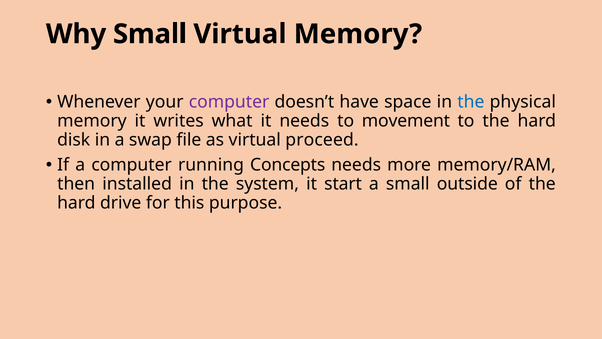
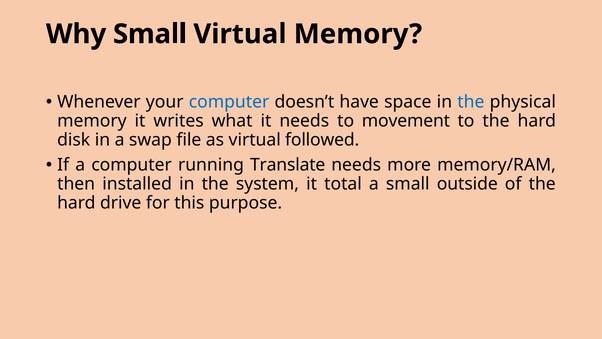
computer colour: purple -> blue (229, 102)
proceed: proceed -> followed (322, 140)
Concepts: Concepts -> Translate (288, 165)
start: start -> total (343, 184)
